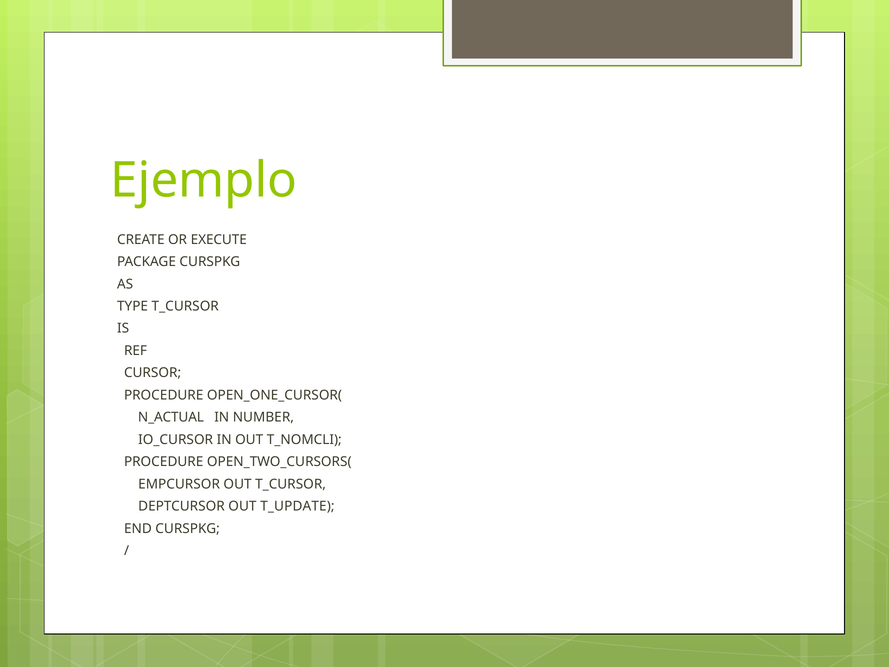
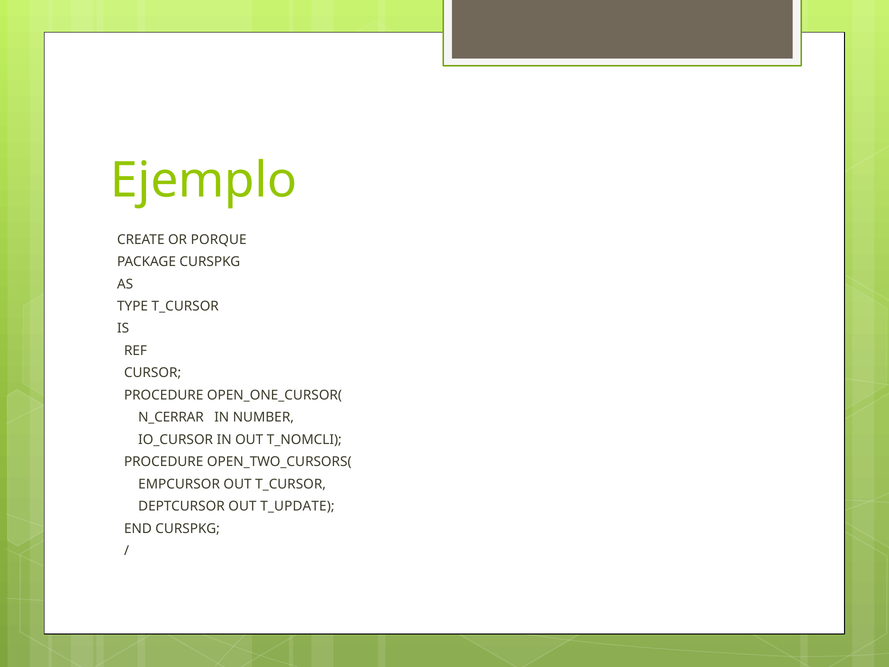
EXECUTE: EXECUTE -> PORQUE (219, 239)
N_ACTUAL: N_ACTUAL -> N_CERRAR (171, 417)
